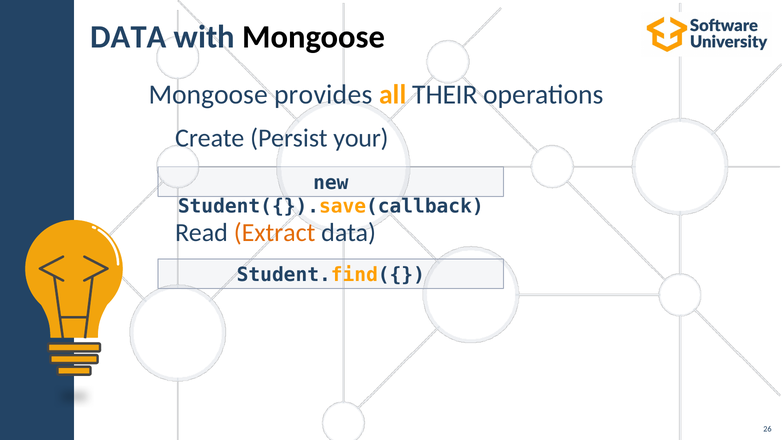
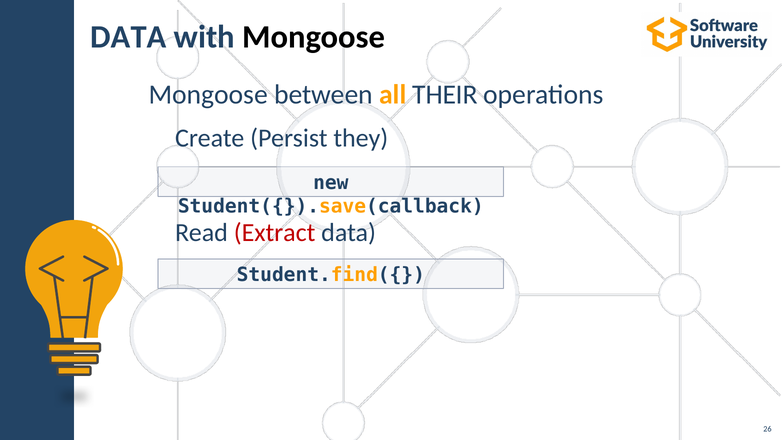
provides: provides -> between (323, 94)
your: your -> they (361, 138)
Extract colour: orange -> red (275, 233)
